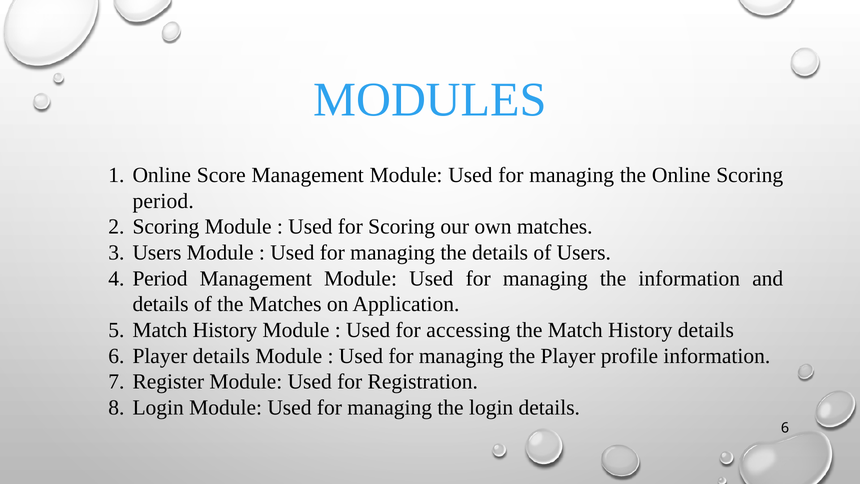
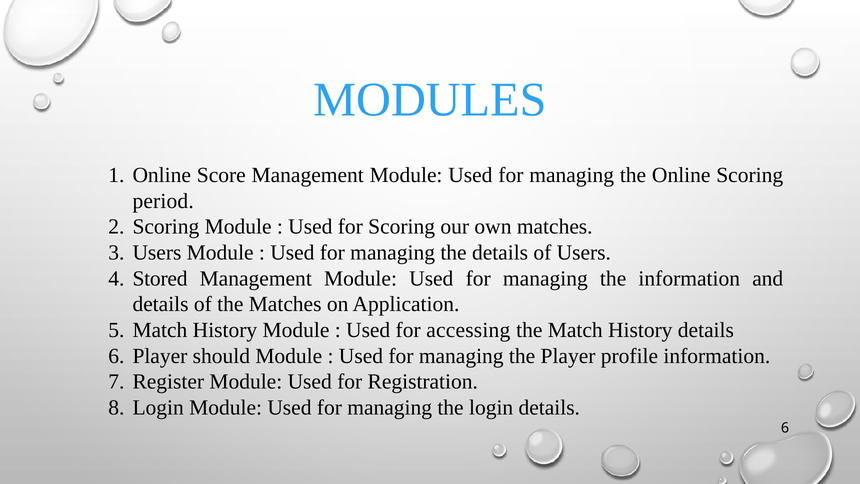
Period: Period -> Stored (160, 278)
Player details: details -> should (221, 356)
